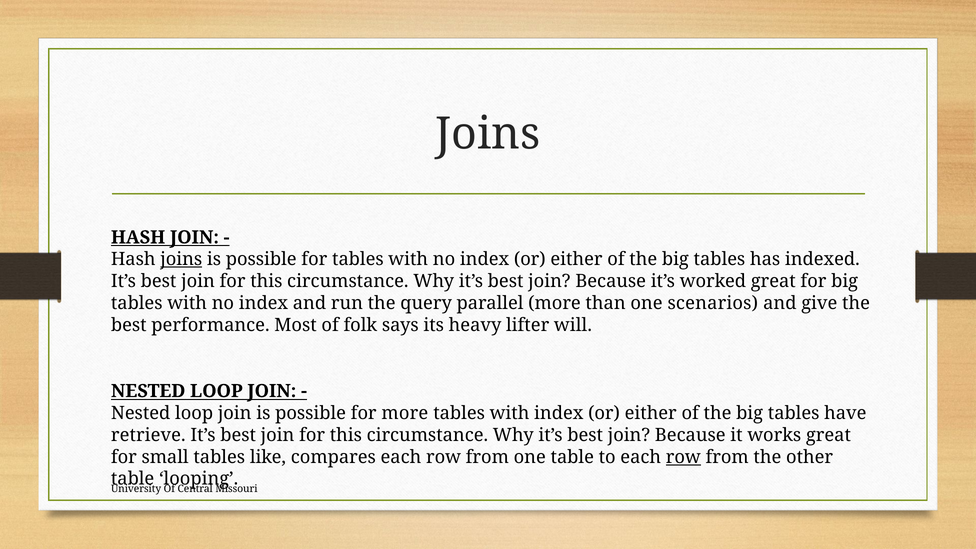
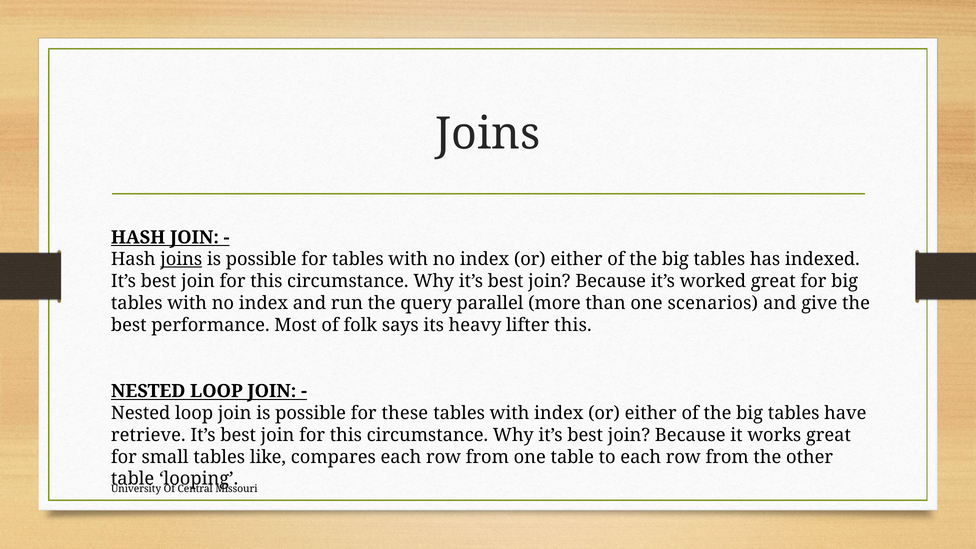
lifter will: will -> this (573, 325)
for more: more -> these (405, 413)
row underline: present -> none (683, 457)
